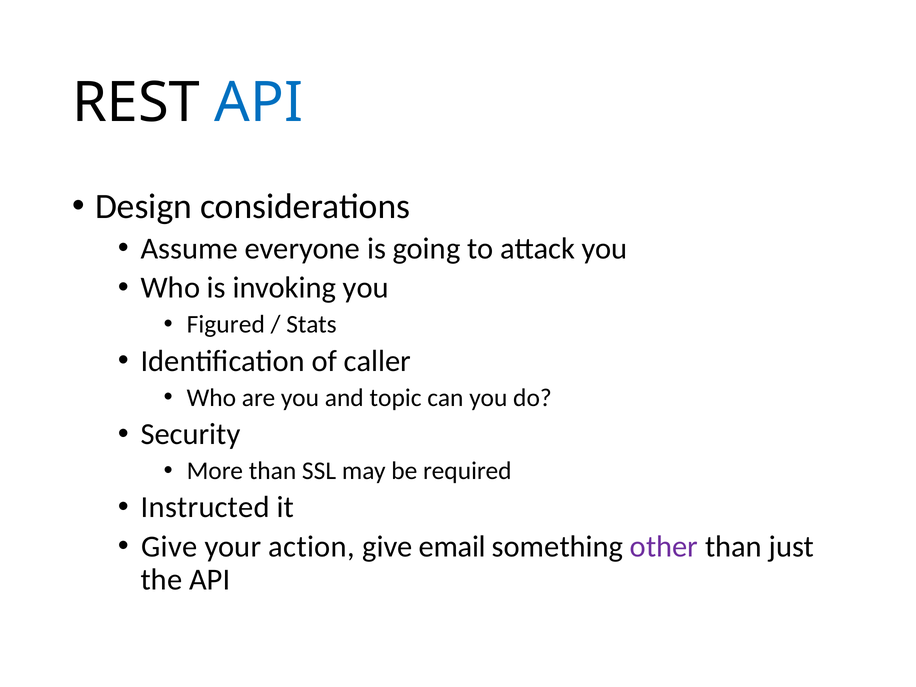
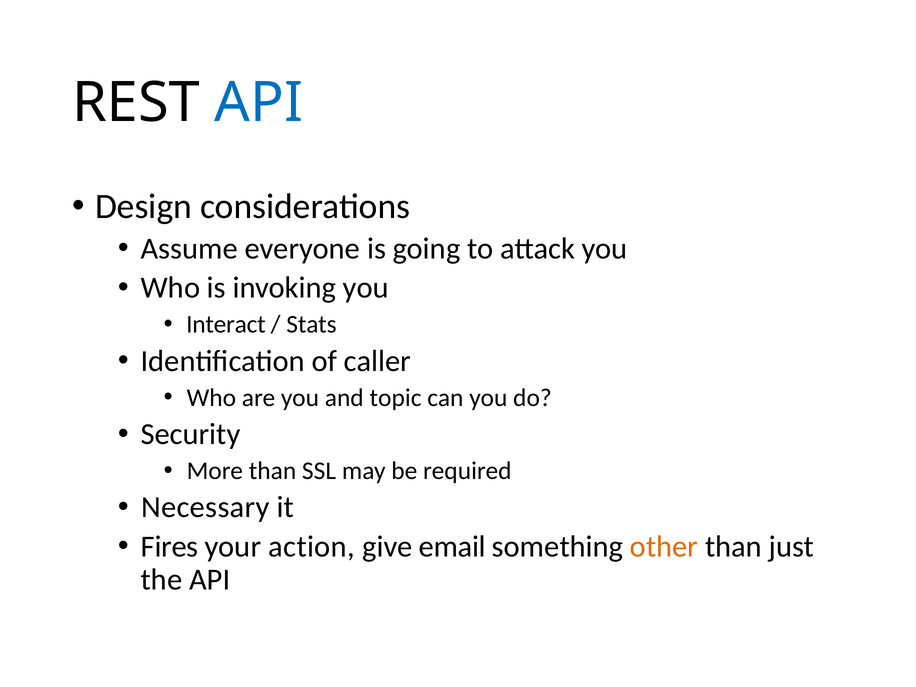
Figured: Figured -> Interact (226, 324)
Instructed: Instructed -> Necessary (205, 507)
Give: Give -> Fires (170, 547)
other colour: purple -> orange (664, 547)
